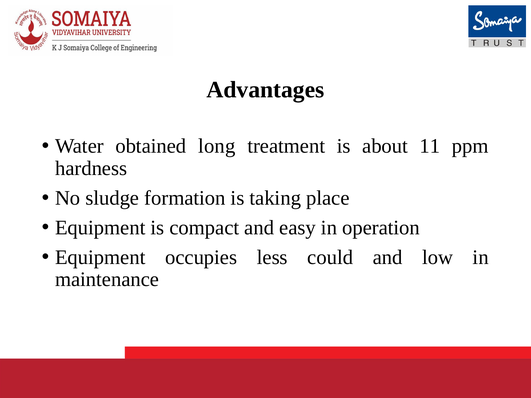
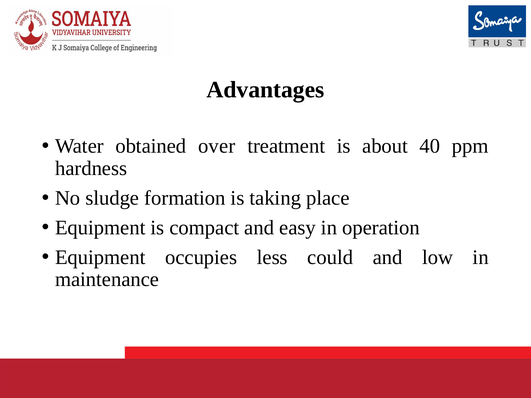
long: long -> over (217, 146)
11: 11 -> 40 (430, 146)
